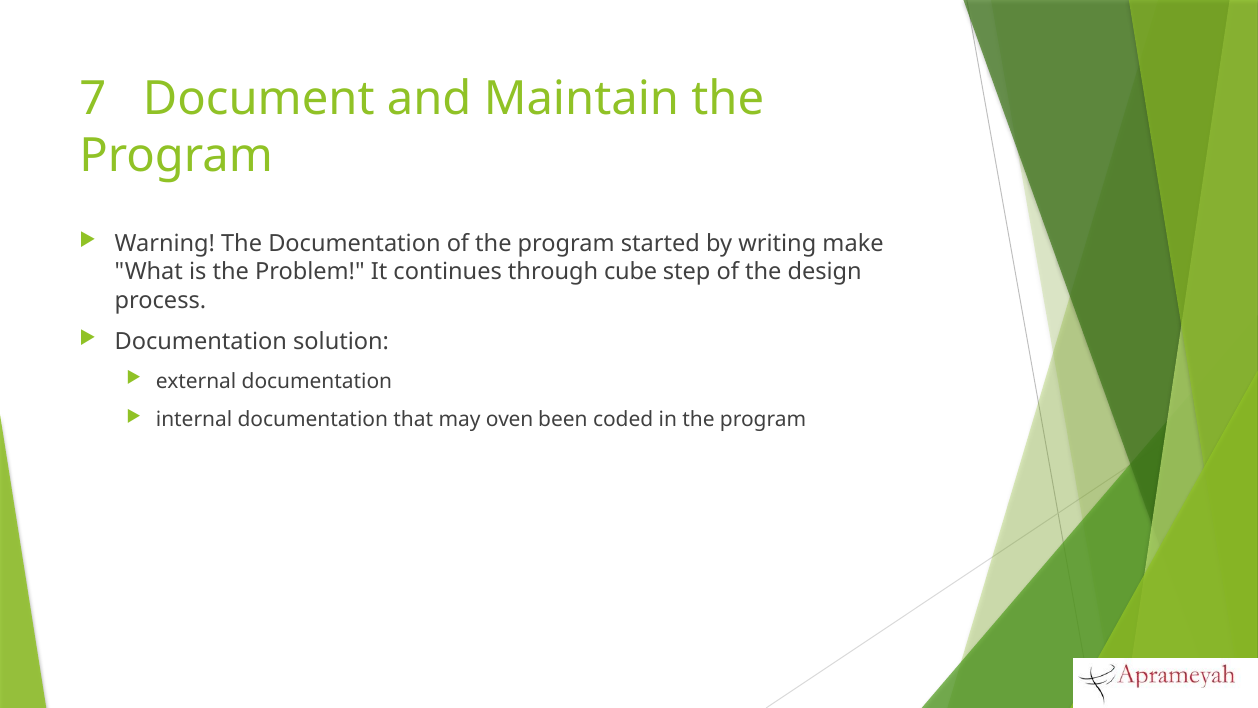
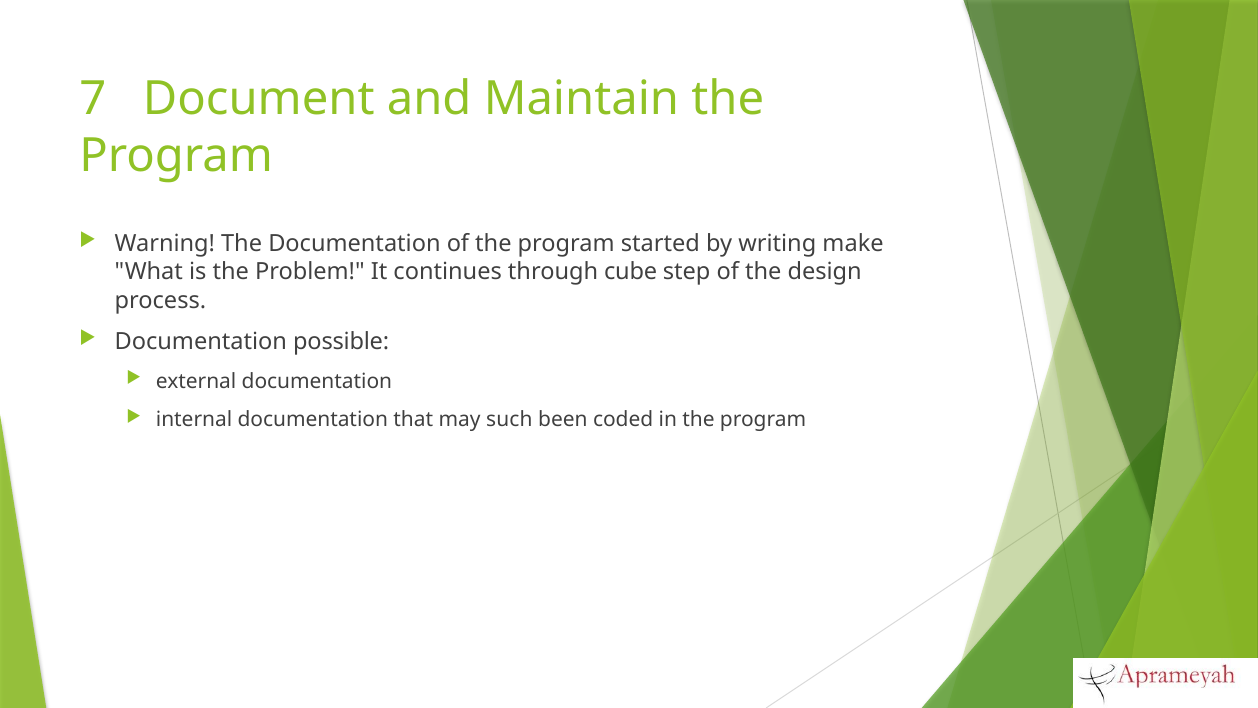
solution: solution -> possible (341, 341)
oven: oven -> such (509, 419)
